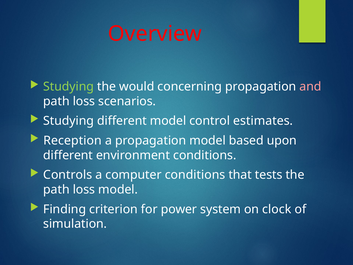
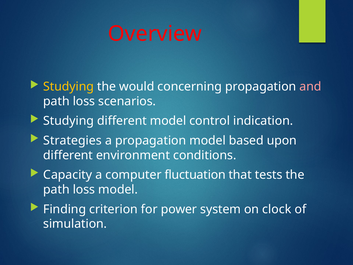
Studying colour: light green -> yellow (69, 86)
estimates: estimates -> indication (263, 121)
Reception: Reception -> Strategies (73, 140)
Controls: Controls -> Capacity (68, 175)
computer conditions: conditions -> fluctuation (195, 175)
